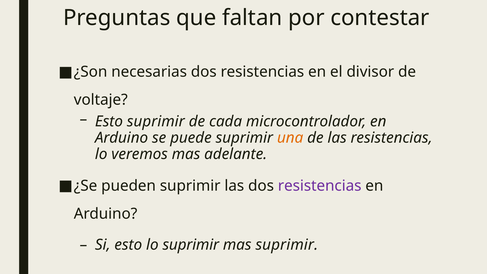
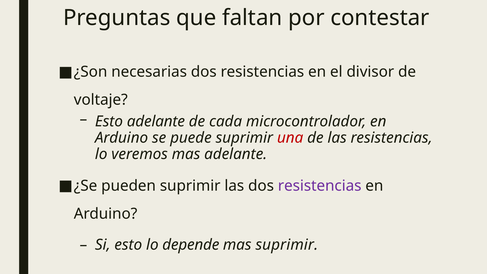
Esto suprimir: suprimir -> adelante (156, 121)
una colour: orange -> red (290, 138)
lo suprimir: suprimir -> depende (191, 245)
